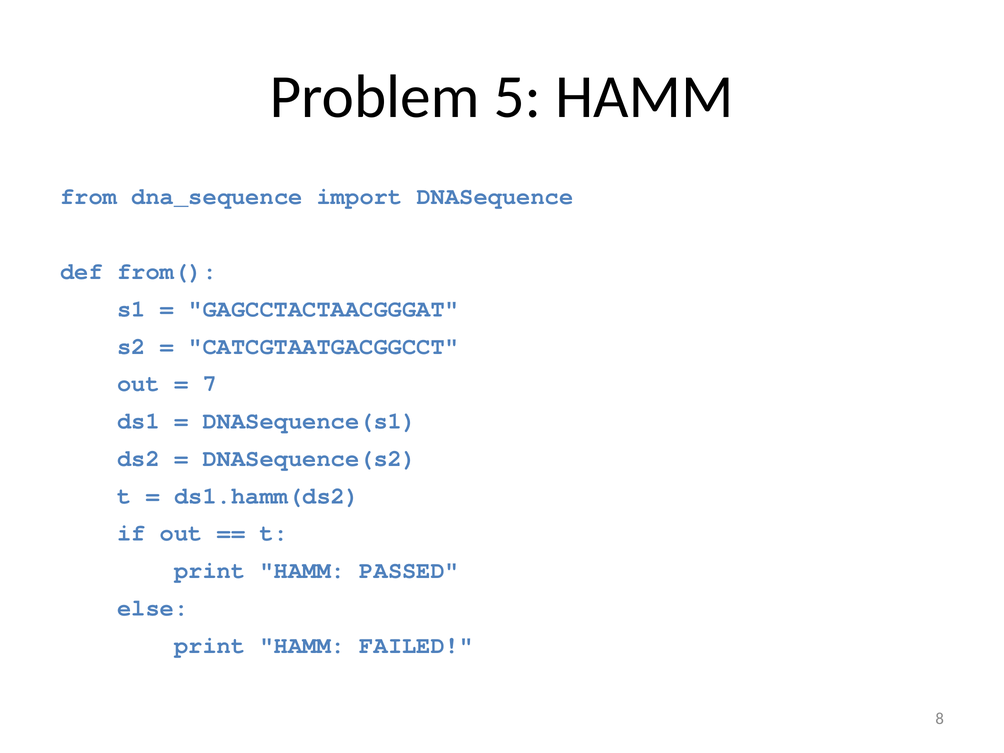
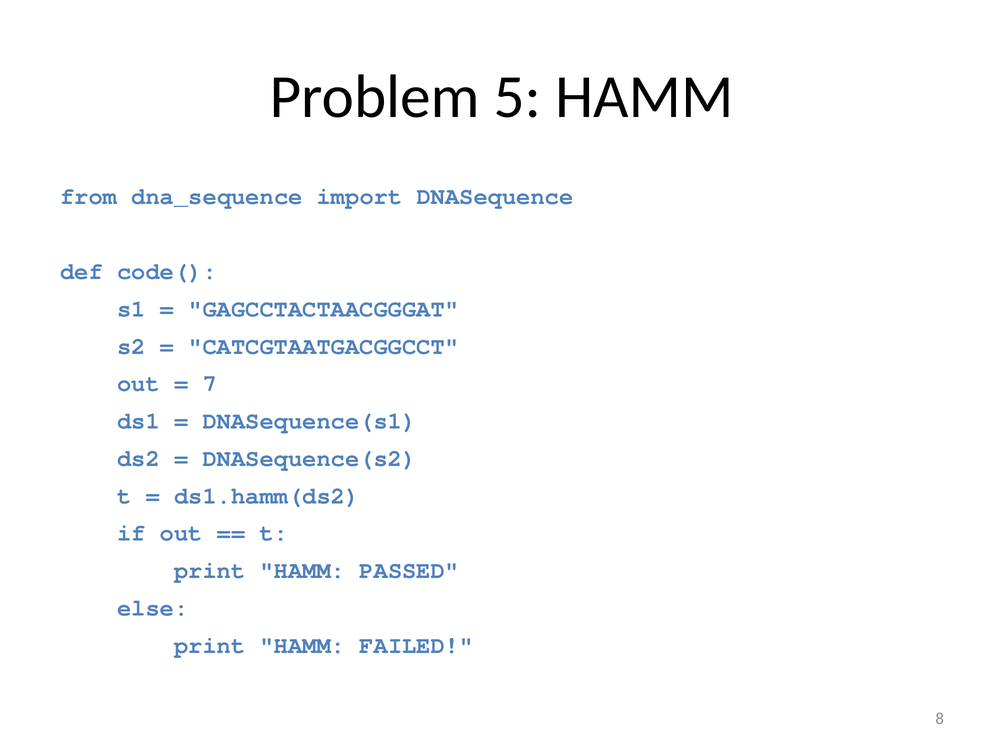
from(: from( -> code( (167, 271)
